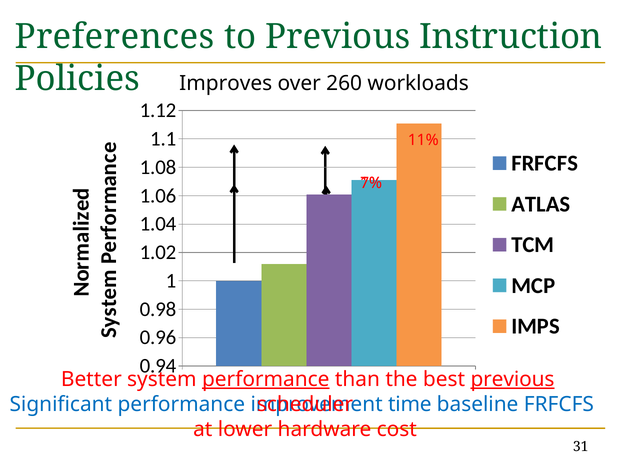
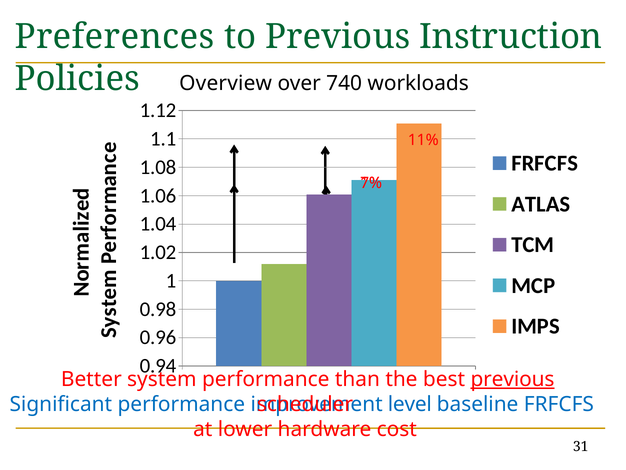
Improves: Improves -> Overview (226, 83)
260: 260 -> 740 (344, 83)
performance underline: present -> none (266, 379)
time: time -> level (410, 404)
